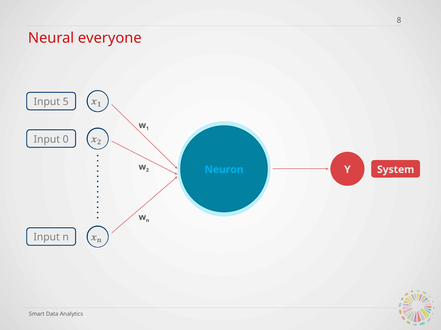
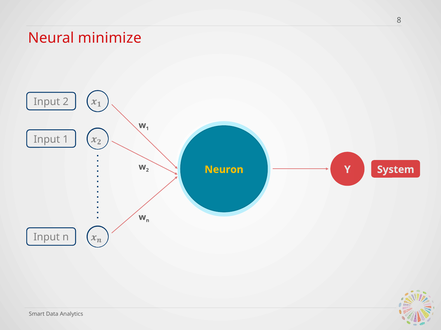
everyone: everyone -> minimize (110, 38)
Input 5: 5 -> 2 (66, 102)
Input 0: 0 -> 1 (66, 140)
Neuron colour: light blue -> yellow (224, 170)
